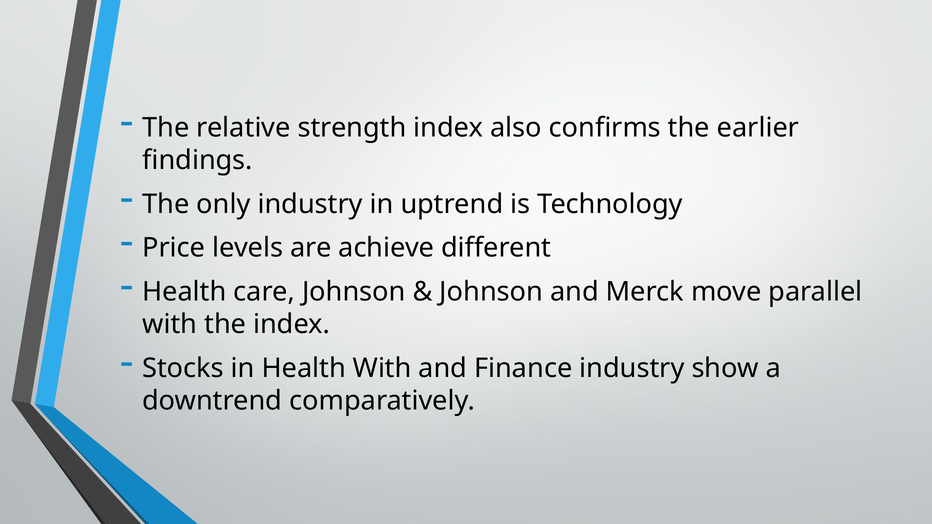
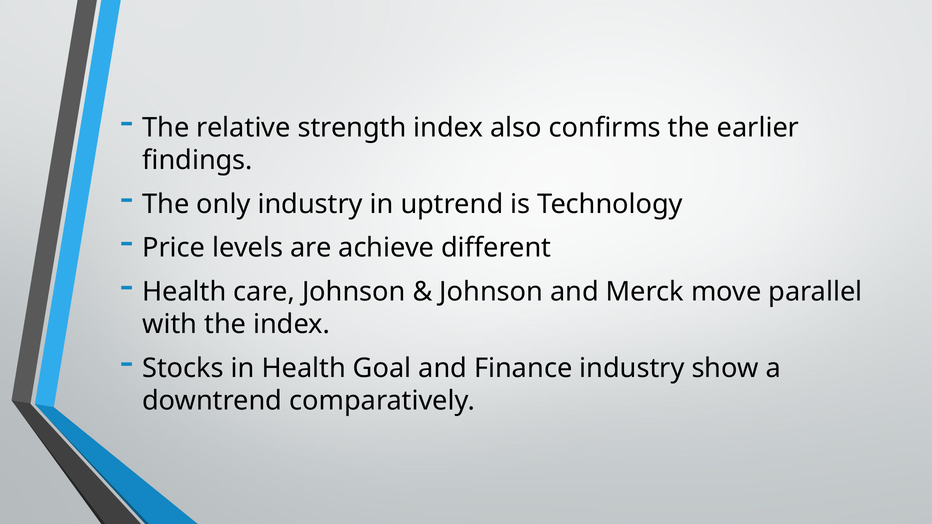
Health With: With -> Goal (382, 368)
